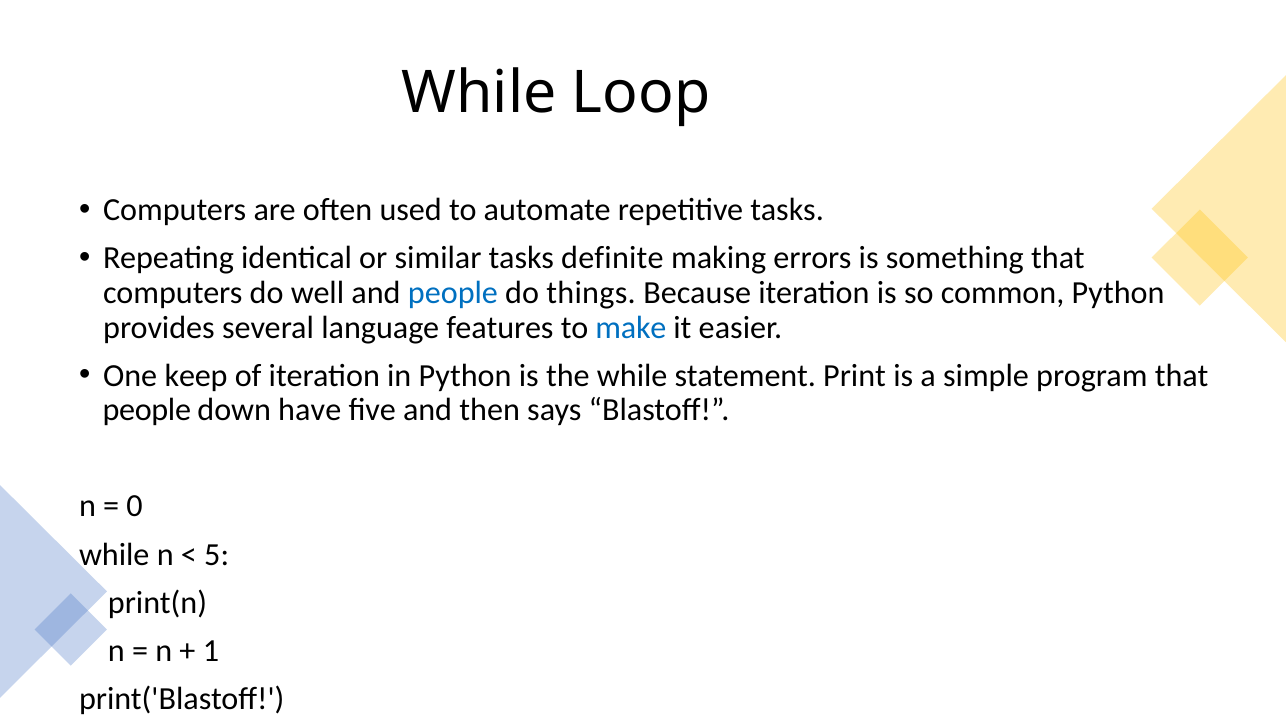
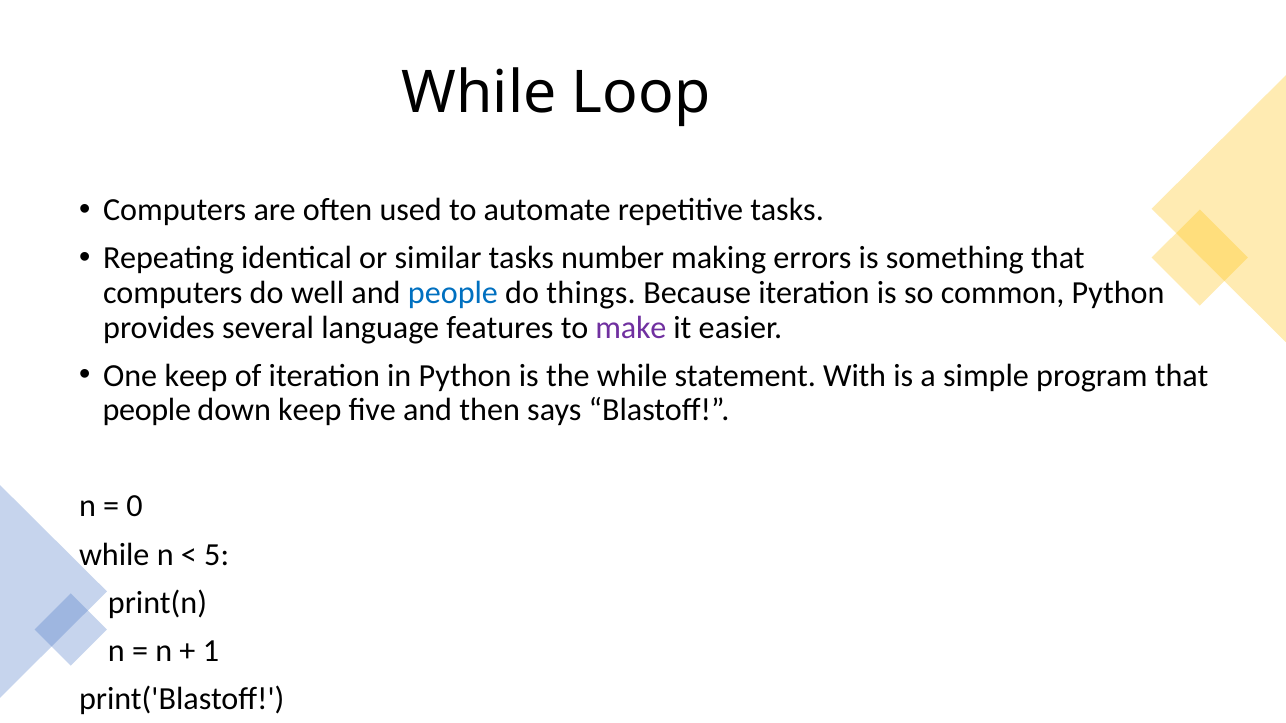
definite: definite -> number (613, 258)
make colour: blue -> purple (631, 328)
Print: Print -> With (855, 376)
down have: have -> keep (310, 410)
